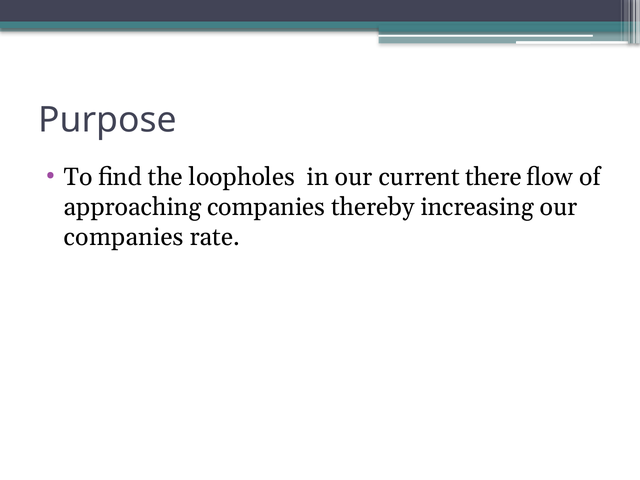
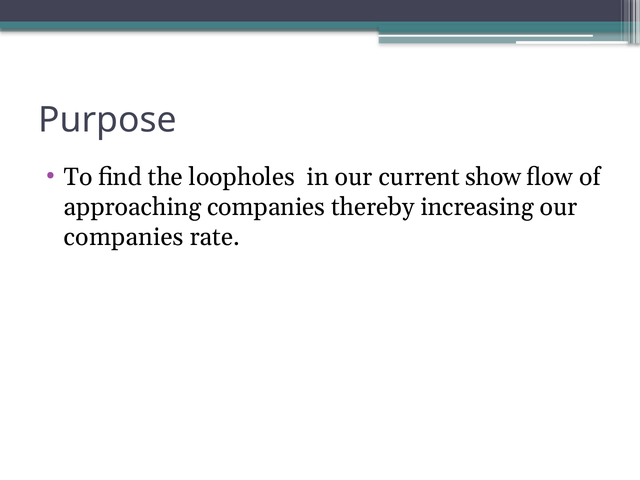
there: there -> show (493, 177)
